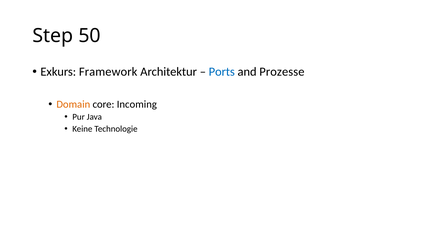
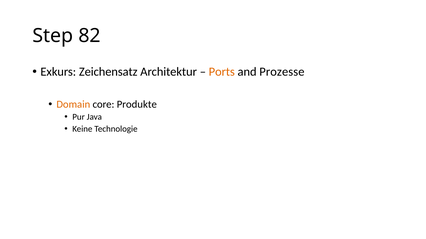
50: 50 -> 82 (90, 36)
Framework: Framework -> Zeichensatz (108, 72)
Ports colour: blue -> orange (222, 72)
Incoming: Incoming -> Produkte (137, 105)
